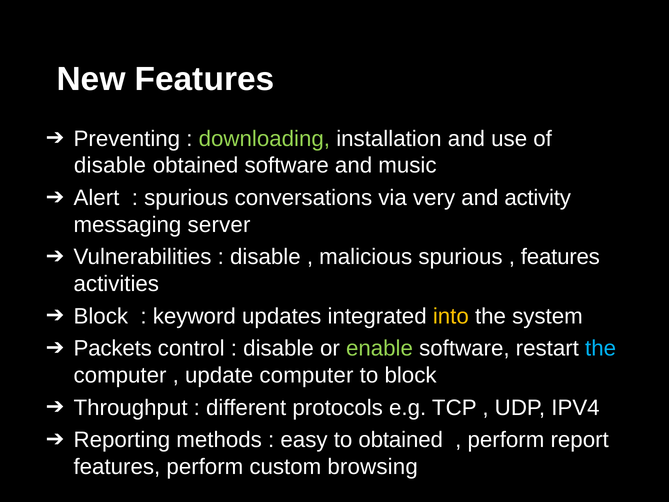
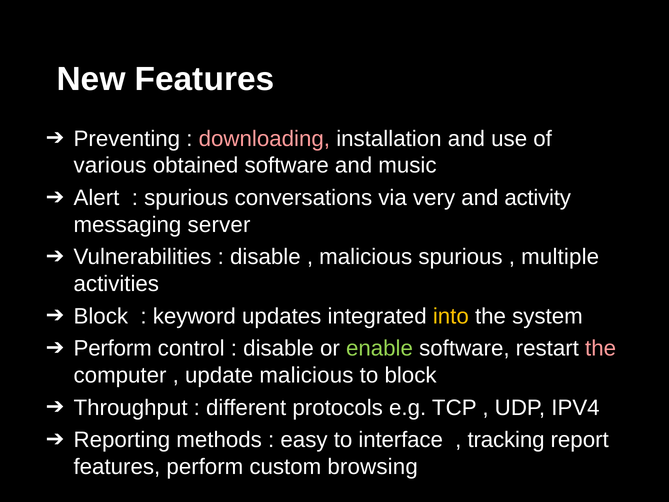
downloading colour: light green -> pink (264, 139)
disable: disable -> various (110, 165)
features: features -> multiple (560, 257)
Packets: Packets -> Perform (113, 348)
the colour: light blue -> pink (601, 348)
update computer: computer -> malicious (306, 375)
to obtained: obtained -> interface (401, 440)
perform: perform -> tracking (506, 440)
